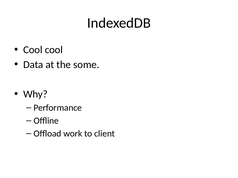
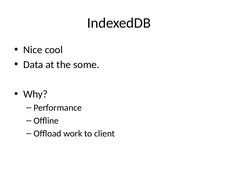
Cool: Cool -> Nice (33, 50)
